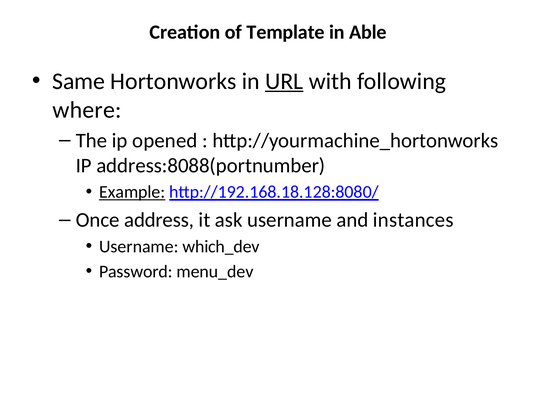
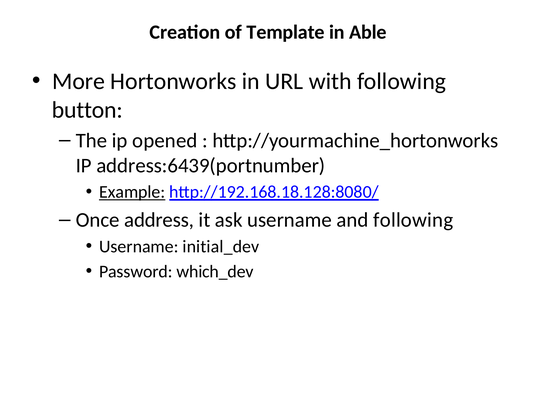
Same: Same -> More (79, 81)
URL underline: present -> none (284, 81)
where: where -> button (87, 110)
address:8088(portnumber: address:8088(portnumber -> address:6439(portnumber (211, 166)
and instances: instances -> following (413, 220)
which_dev: which_dev -> initial_dev (221, 247)
menu_dev: menu_dev -> which_dev (215, 272)
